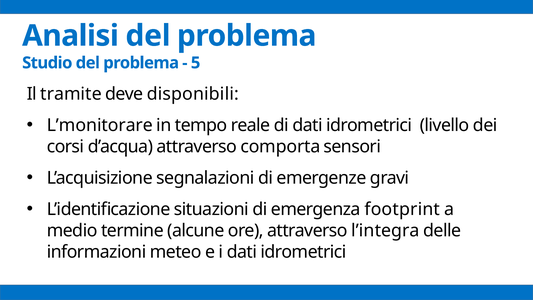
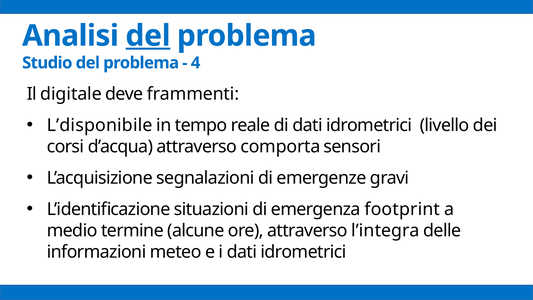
del underline: none -> present (148, 36)
5: 5 -> 4 (196, 63)
tramite: tramite -> digitale (71, 94)
disponibili: disponibili -> frammenti (193, 94)
L’monitorare: L’monitorare -> L’disponibile (100, 125)
